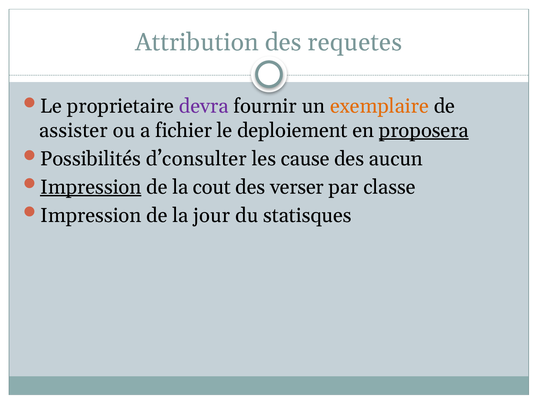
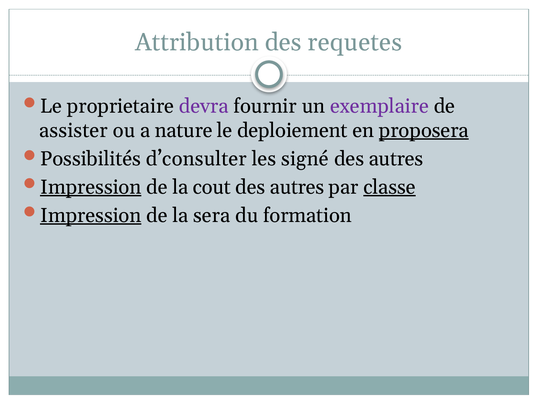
exemplaire colour: orange -> purple (379, 106)
fichier: fichier -> nature (184, 130)
cause: cause -> signé (305, 159)
aucun: aucun -> autres (396, 159)
verser: verser -> autres (297, 187)
classe underline: none -> present (390, 187)
Impression underline: none -> present (91, 215)
jour: jour -> sera (212, 215)
statisques: statisques -> formation (307, 215)
